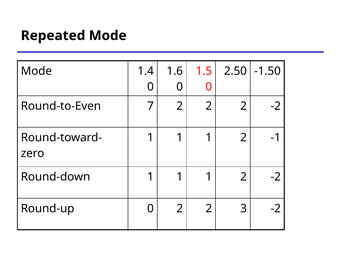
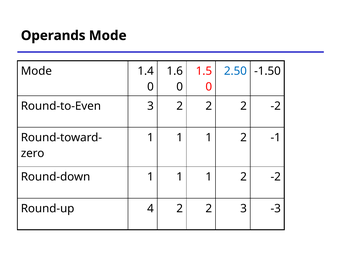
Repeated: Repeated -> Operands (53, 36)
2.50 colour: black -> blue (235, 71)
Round-to-Even 7: 7 -> 3 (150, 106)
Round-up 0: 0 -> 4 (150, 209)
3 -2: -2 -> -3 (276, 209)
